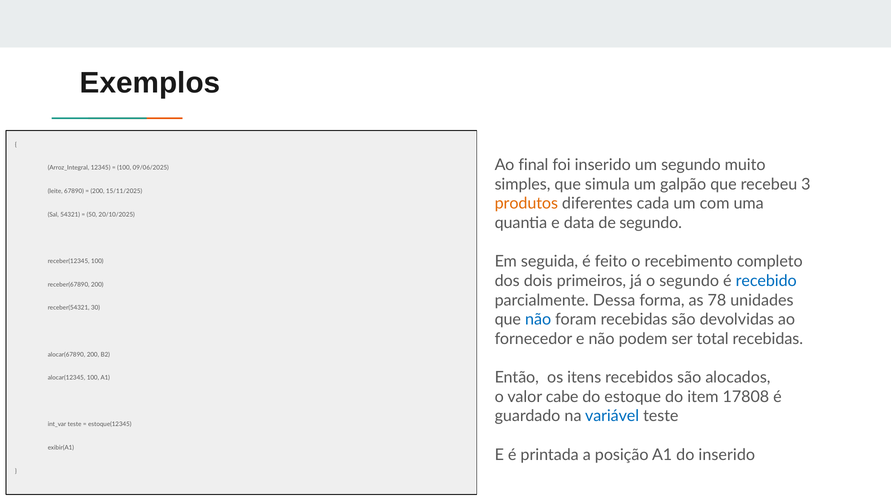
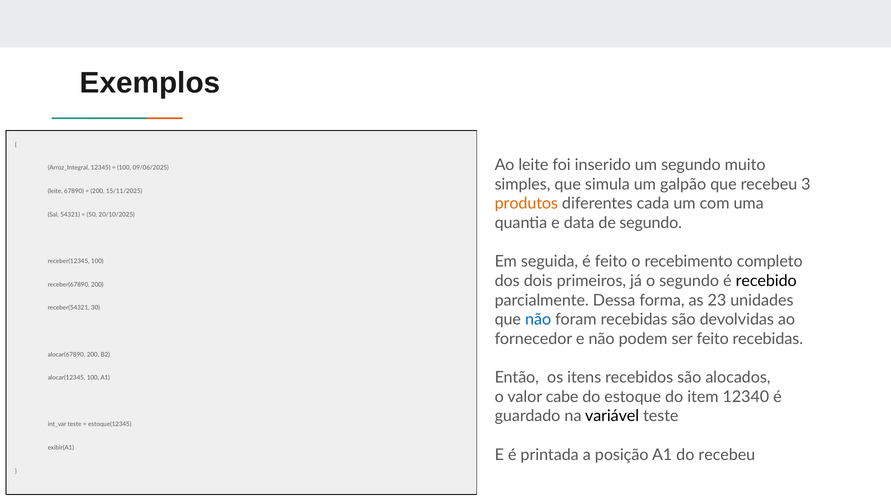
Ao final: final -> leite (533, 165)
recebido colour: blue -> black (766, 281)
78: 78 -> 23 (717, 300)
ser total: total -> feito (713, 339)
17808: 17808 -> 12340 (746, 397)
variável colour: blue -> black (612, 416)
do inserido: inserido -> recebeu (727, 455)
